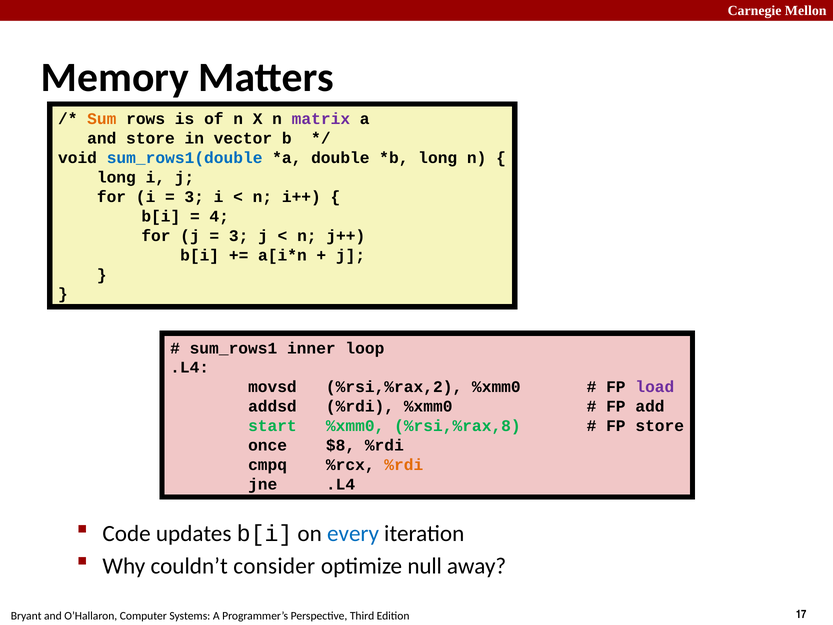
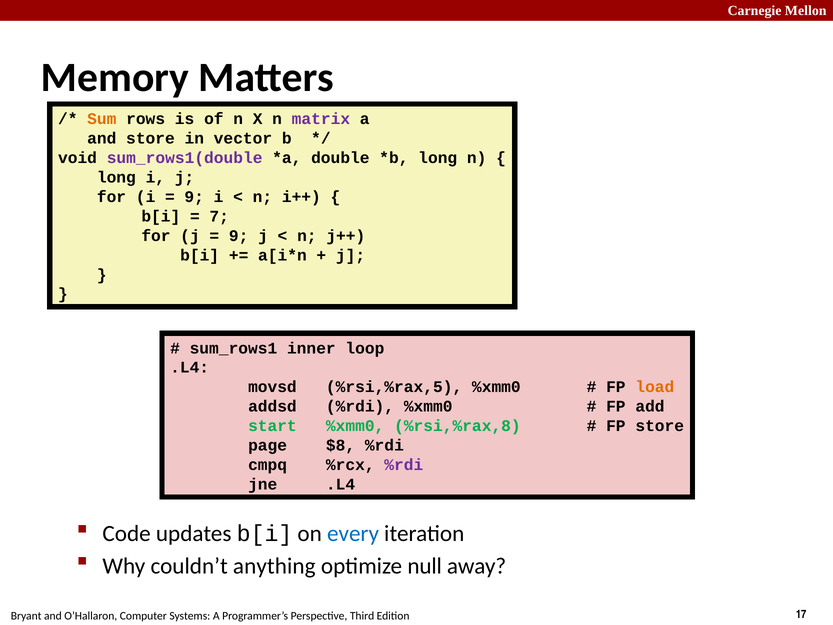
sum_rows1(double colour: blue -> purple (185, 158)
3: 3 -> 9 (194, 197)
4: 4 -> 7 (219, 216)
3: 3 -> 9 (239, 236)
%rsi,%rax,2: %rsi,%rax,2 -> %rsi,%rax,5 (394, 387)
load colour: purple -> orange (655, 387)
once: once -> page (268, 445)
%rdi colour: orange -> purple (404, 465)
consider: consider -> anything (274, 566)
